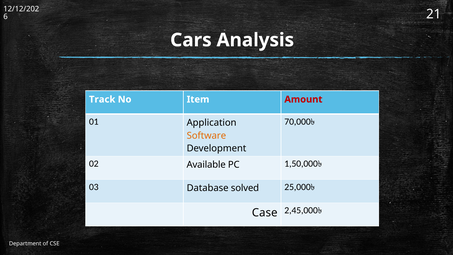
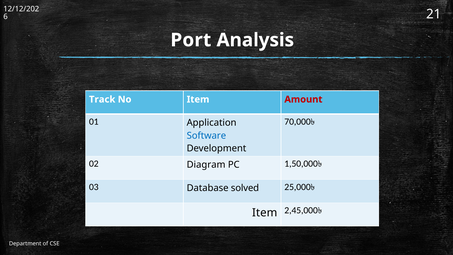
Cars: Cars -> Port (191, 40)
Software colour: orange -> blue (206, 136)
Available: Available -> Diagram (206, 165)
Case: Case -> Item (265, 213)
